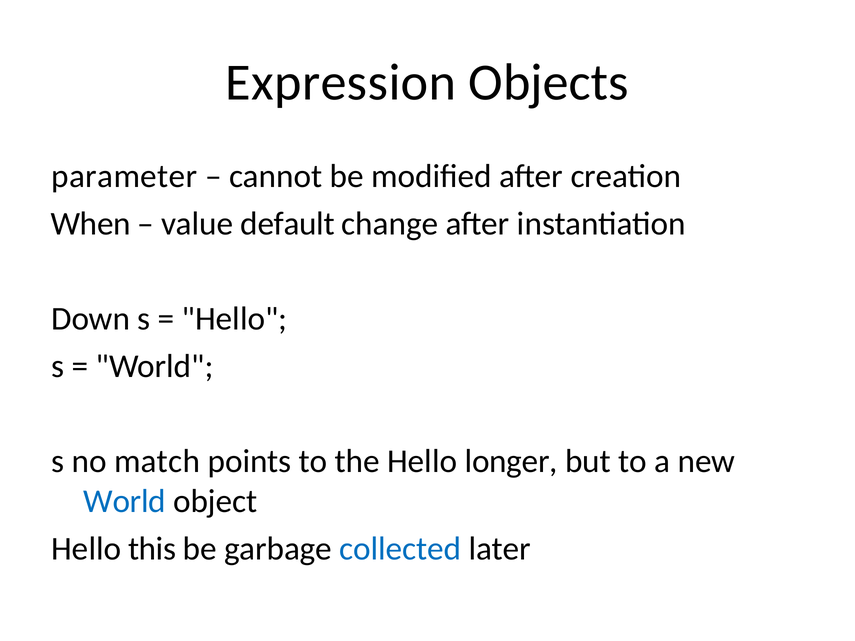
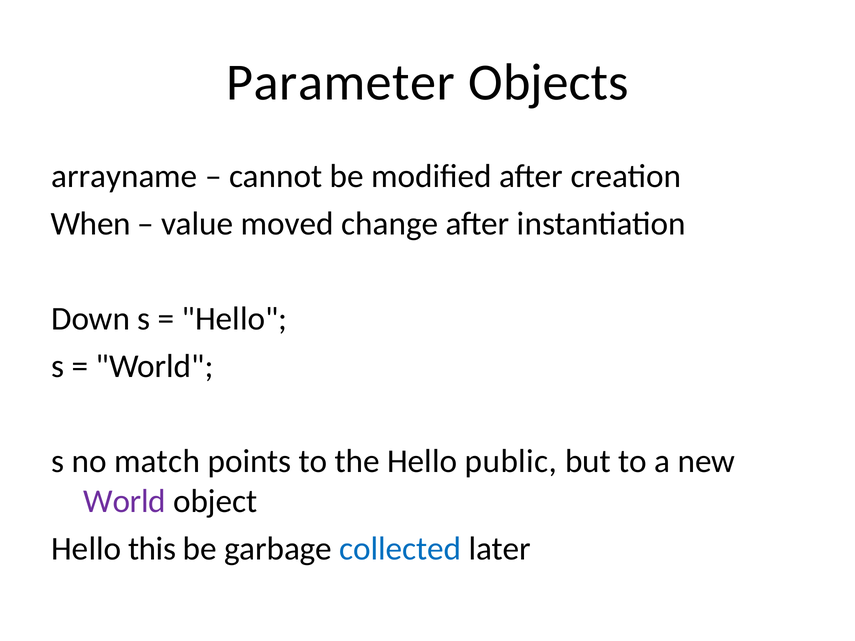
Expression: Expression -> Parameter (341, 83)
parameter: parameter -> arrayname (124, 176)
default: default -> moved (287, 224)
longer: longer -> public (511, 461)
World colour: blue -> purple (125, 501)
